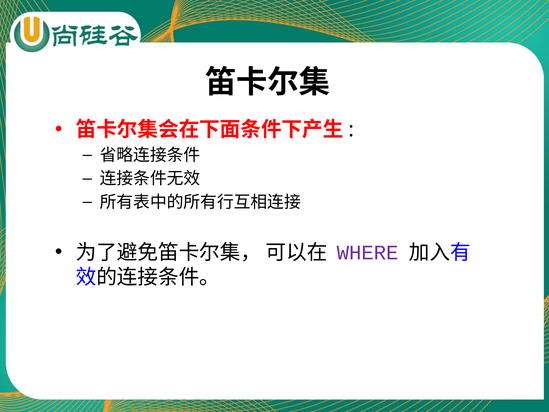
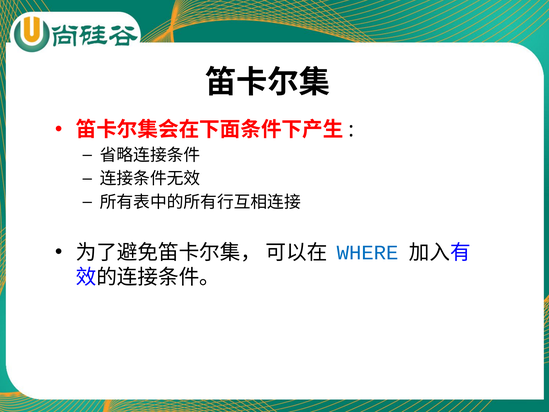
WHERE colour: purple -> blue (368, 252)
